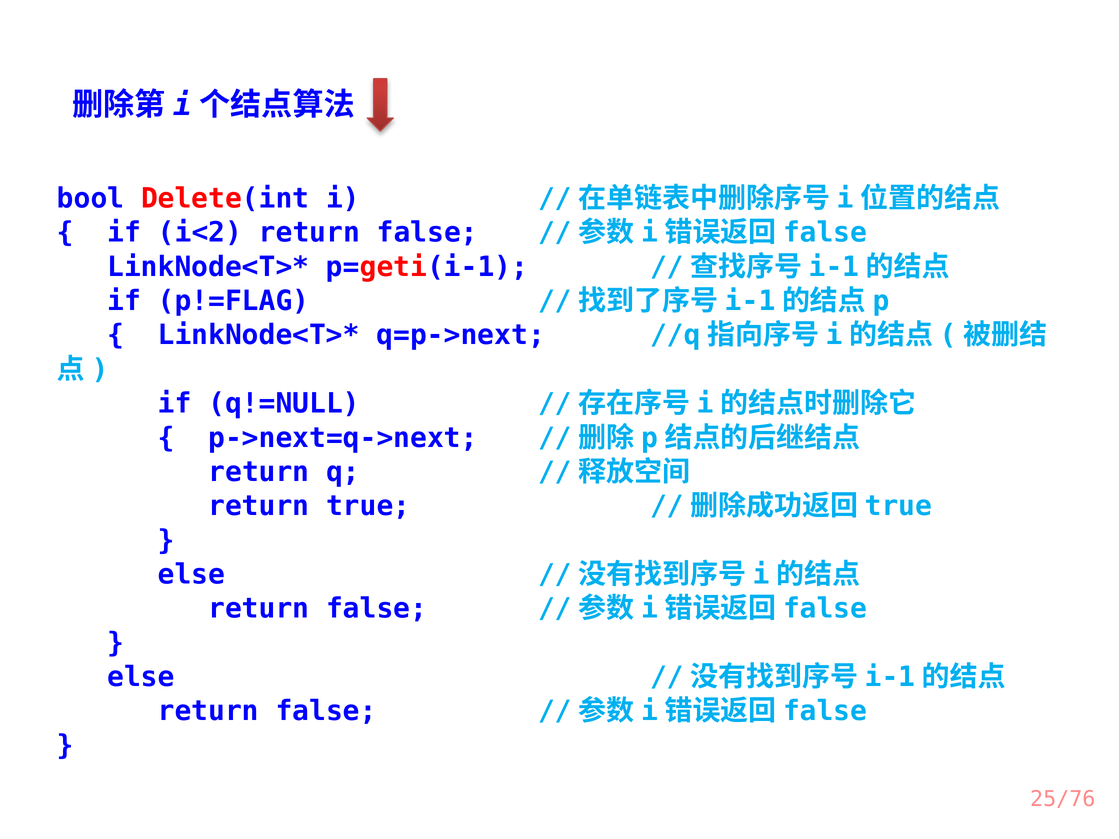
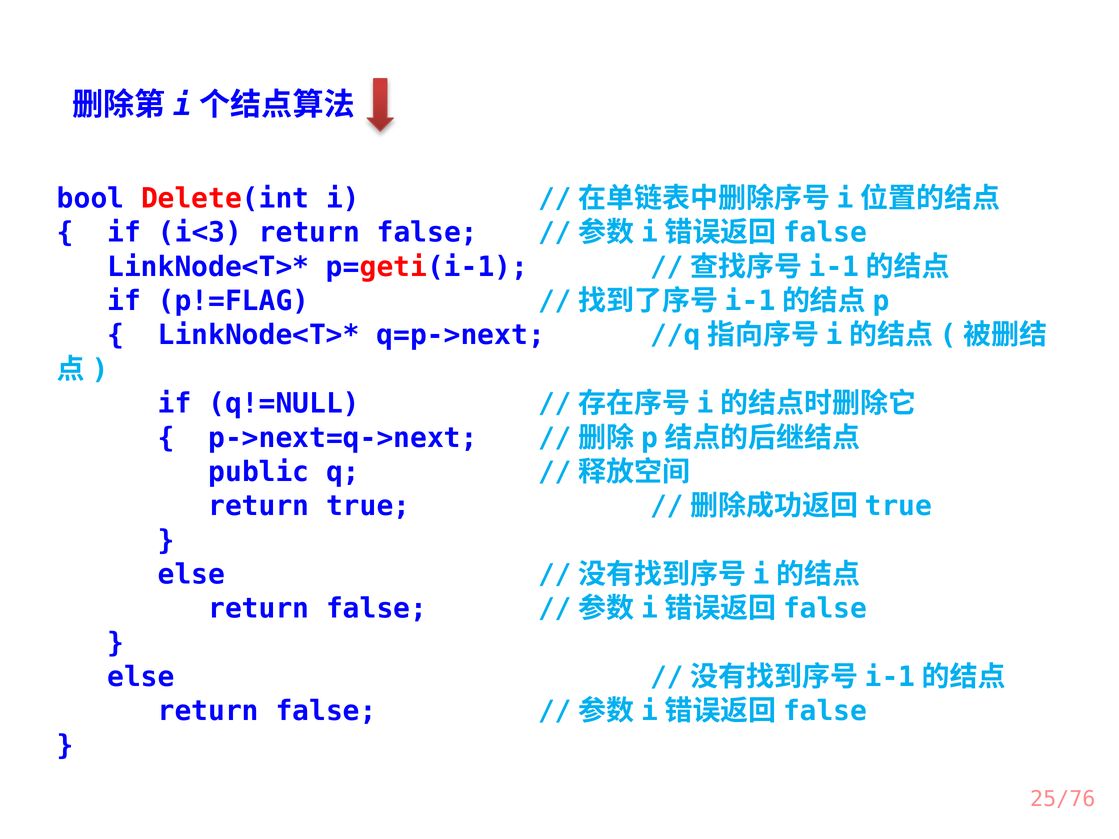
i<2: i<2 -> i<3 (200, 233)
return: return -> public (259, 472)
